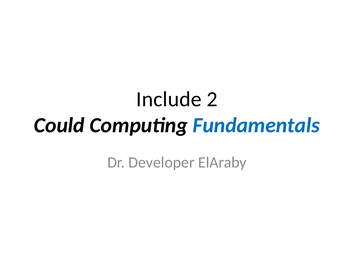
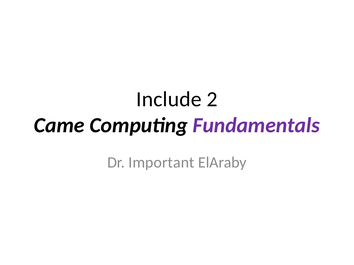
Could: Could -> Came (59, 125)
Fundamentals colour: blue -> purple (256, 125)
Developer: Developer -> Important (161, 163)
